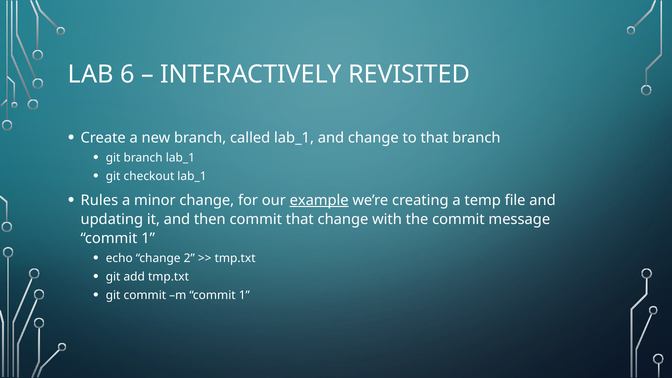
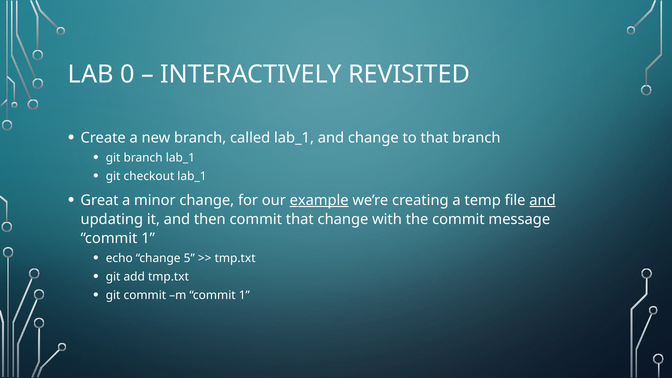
6: 6 -> 0 (127, 75)
Rules: Rules -> Great (99, 200)
and underline: none -> present (543, 200)
2: 2 -> 5 (189, 258)
